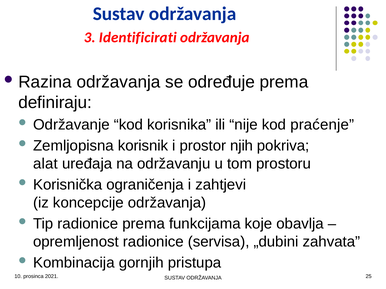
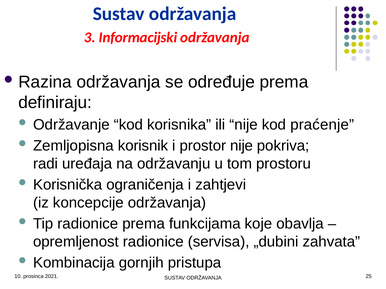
Identificirati: Identificirati -> Informacijski (138, 38)
prostor njih: njih -> nije (242, 146)
alat: alat -> radi (46, 164)
